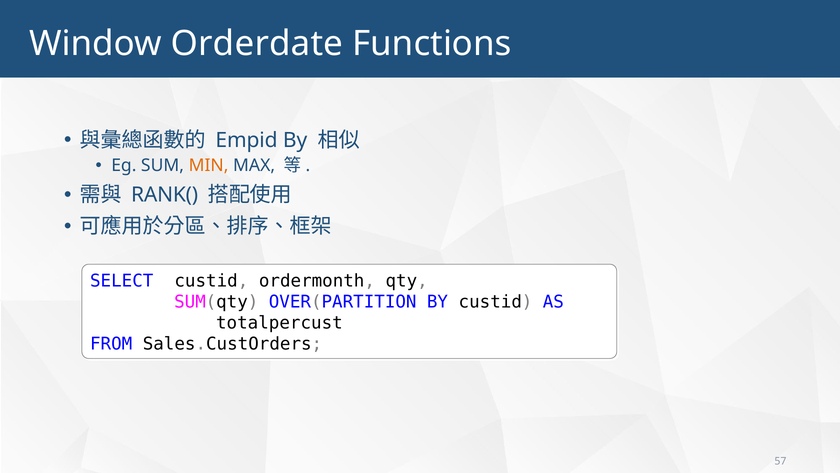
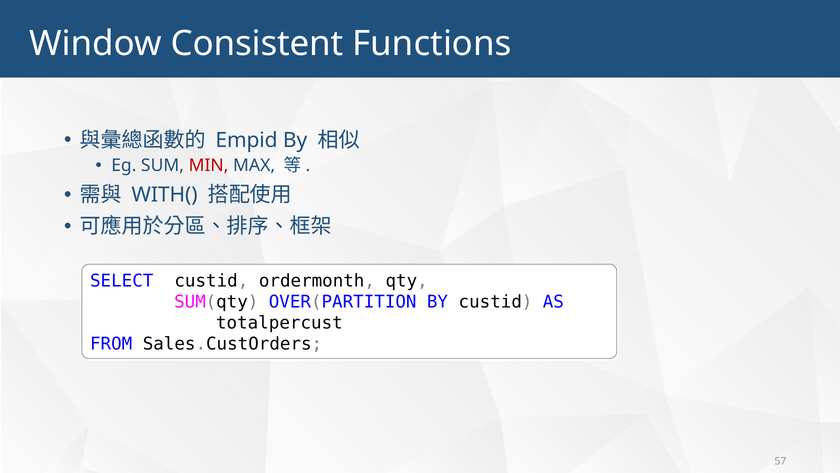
Orderdate: Orderdate -> Consistent (257, 43)
MIN colour: orange -> red (209, 165)
RANK(: RANK( -> WITH( (165, 195)
